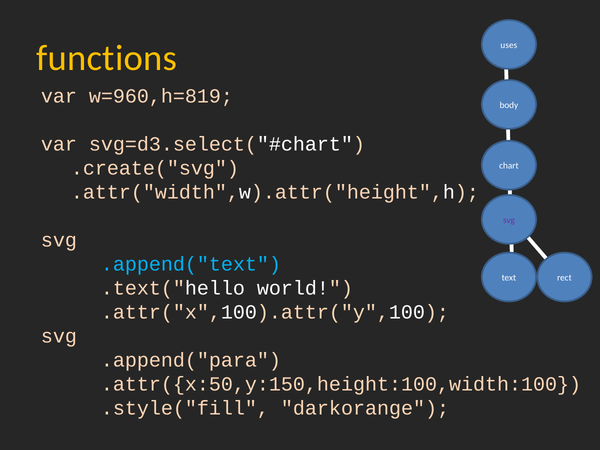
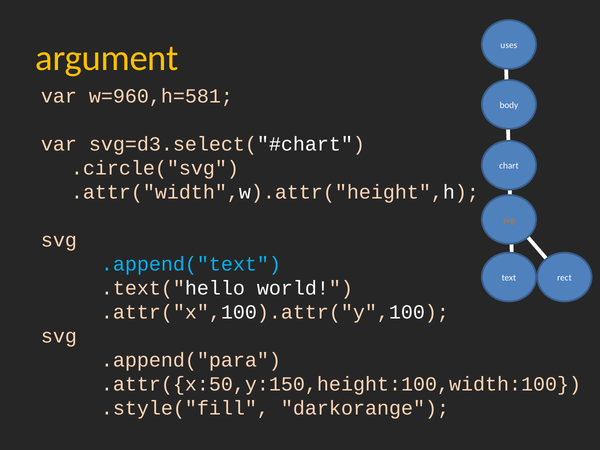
functions: functions -> argument (107, 58)
w=960,h=819: w=960,h=819 -> w=960,h=581 (161, 96)
.create("svg: .create("svg -> .circle("svg (155, 168)
svg colour: purple -> orange (509, 220)
